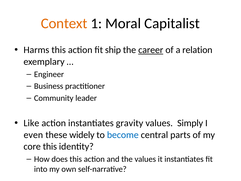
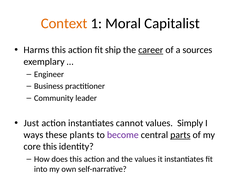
relation: relation -> sources (197, 50)
Like: Like -> Just (31, 123)
gravity: gravity -> cannot (130, 123)
even: even -> ways (33, 135)
widely: widely -> plants (82, 135)
become colour: blue -> purple (123, 135)
parts underline: none -> present (180, 135)
